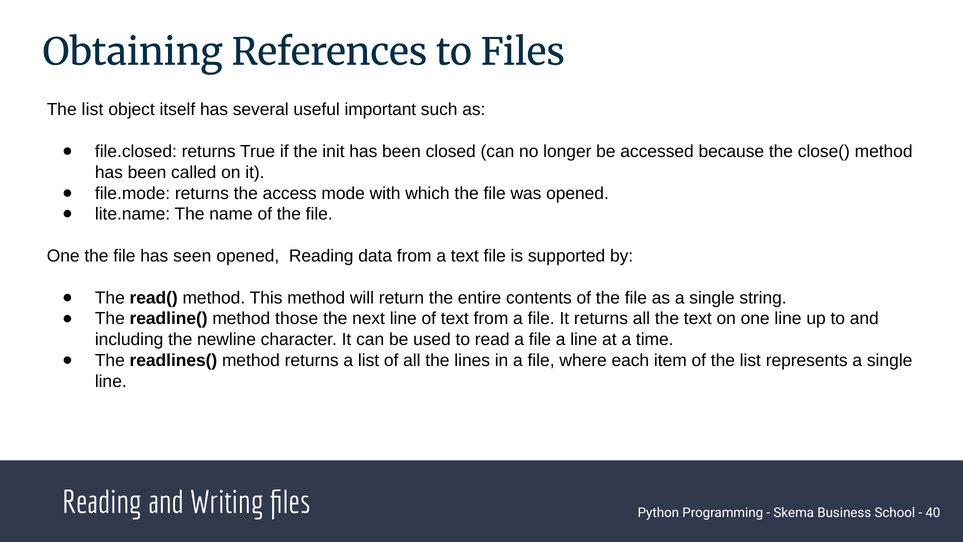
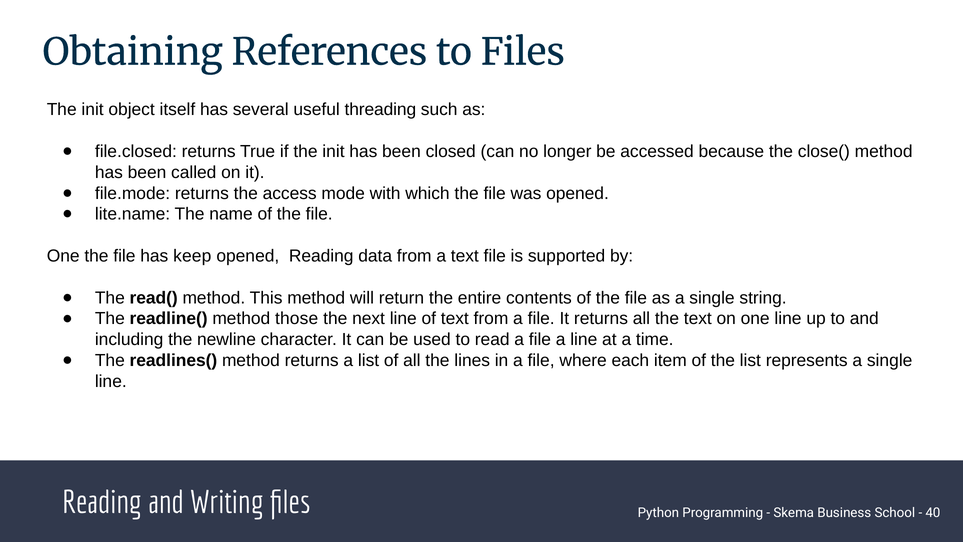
list: list -> init (93, 110)
important: important -> threading (380, 110)
seen: seen -> keep (192, 256)
